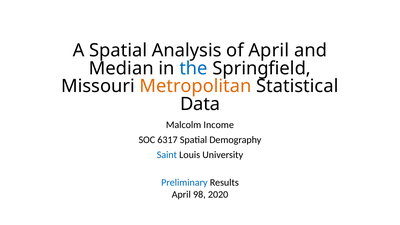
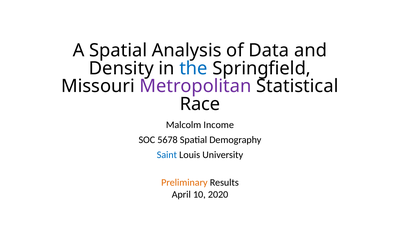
of April: April -> Data (269, 51)
Median: Median -> Density (121, 68)
Metropolitan colour: orange -> purple (195, 86)
Data: Data -> Race (200, 104)
6317: 6317 -> 5678 (168, 140)
Preliminary colour: blue -> orange (184, 183)
98: 98 -> 10 (199, 195)
